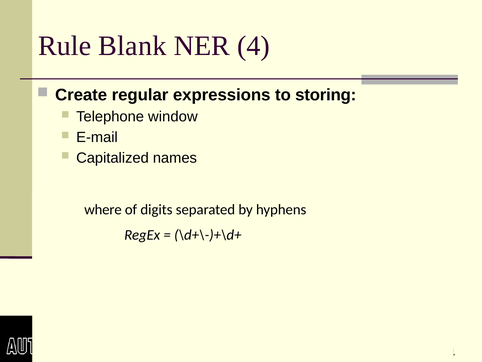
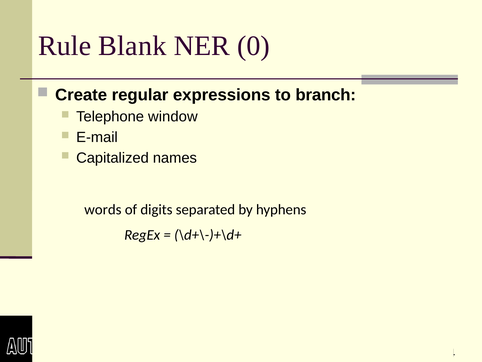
4: 4 -> 0 (253, 46)
storing: storing -> branch (326, 95)
where: where -> words (103, 209)
